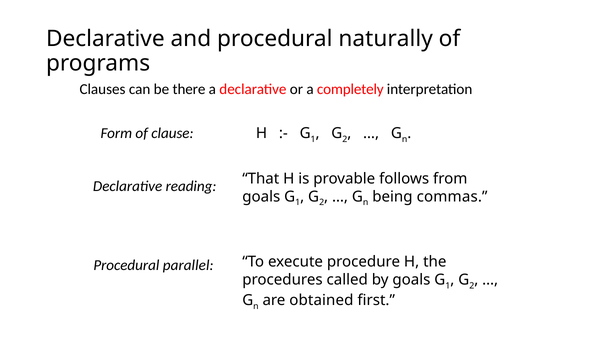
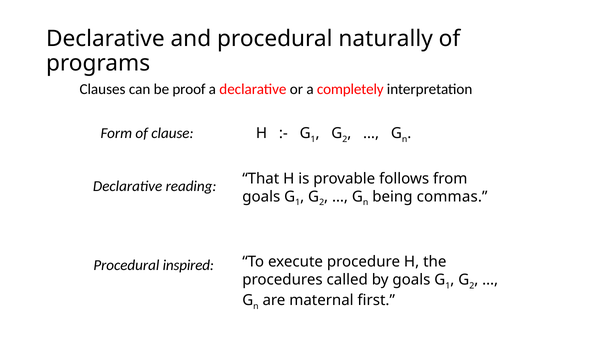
there: there -> proof (189, 89)
parallel: parallel -> inspired (188, 265)
obtained: obtained -> maternal (321, 300)
